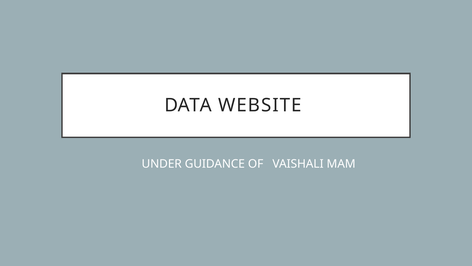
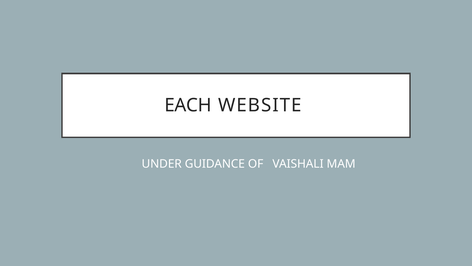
DATA: DATA -> EACH (188, 105)
